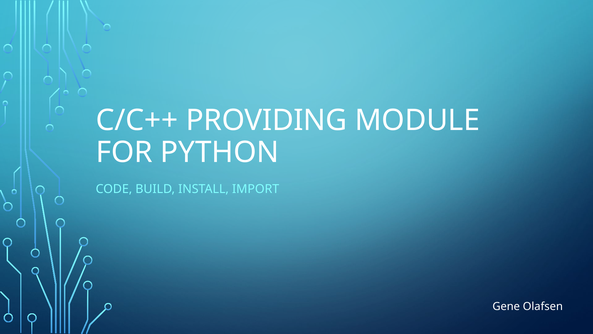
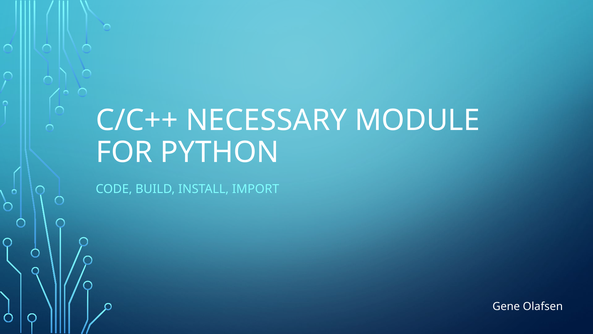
PROVIDING: PROVIDING -> NECESSARY (266, 120)
